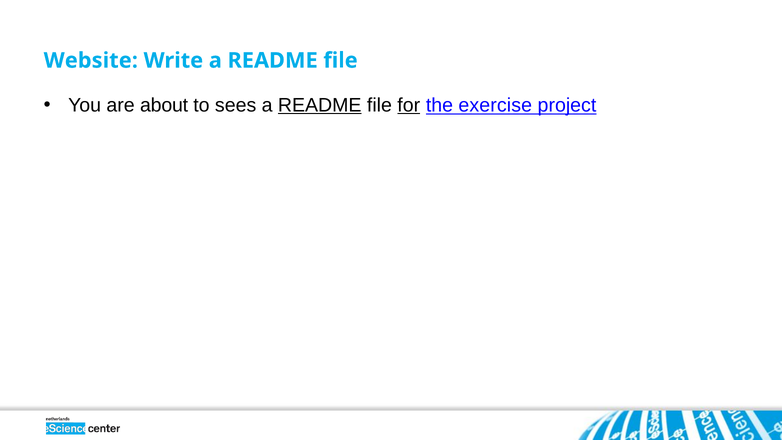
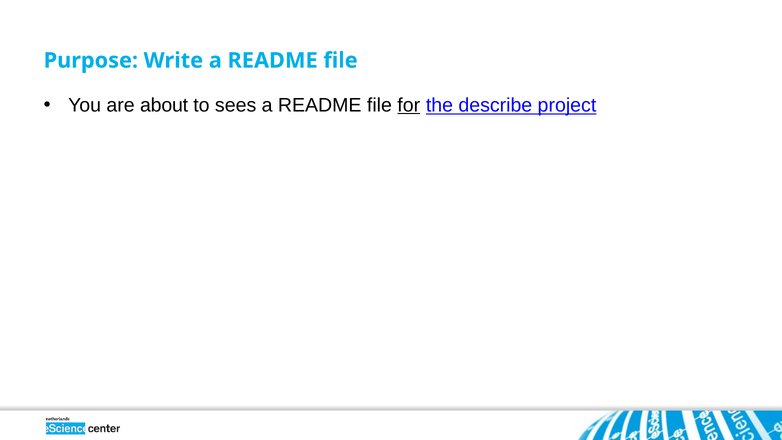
Website: Website -> Purpose (91, 60)
README underline: present -> none (320, 105)
exercise: exercise -> describe (495, 105)
